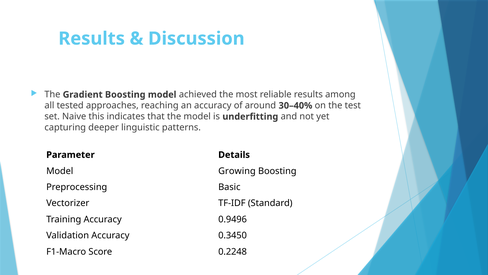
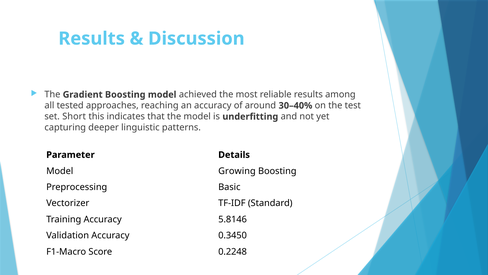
Naive: Naive -> Short (74, 116)
0.9496: 0.9496 -> 5.8146 (233, 219)
